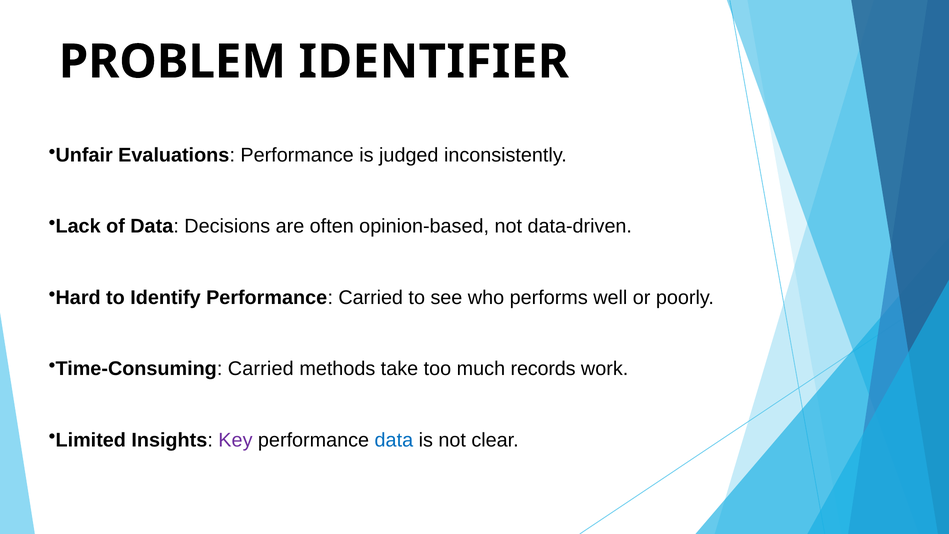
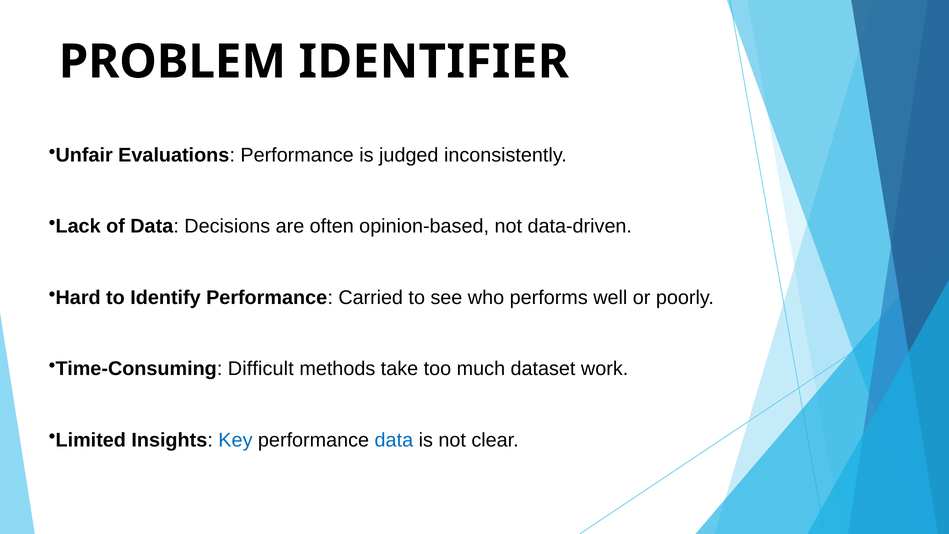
Time-Consuming Carried: Carried -> Difficult (261, 369)
records: records -> dataset (543, 369)
Key colour: purple -> blue (235, 440)
